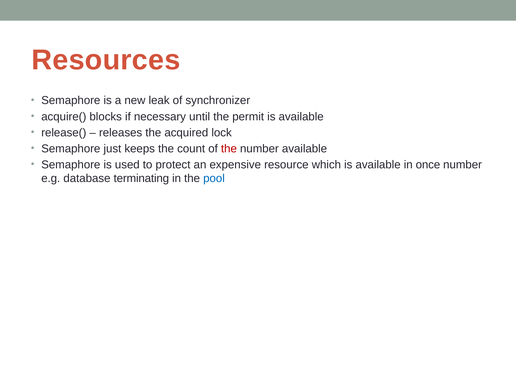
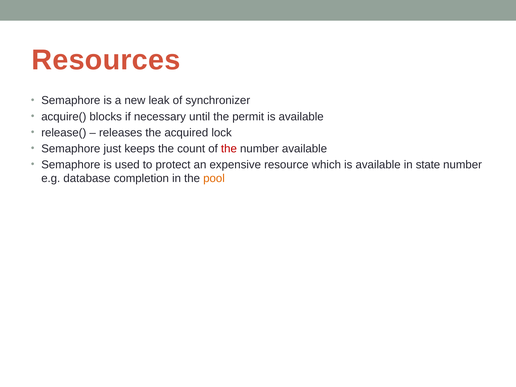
once: once -> state (428, 165)
terminating: terminating -> completion (141, 178)
pool colour: blue -> orange (214, 178)
